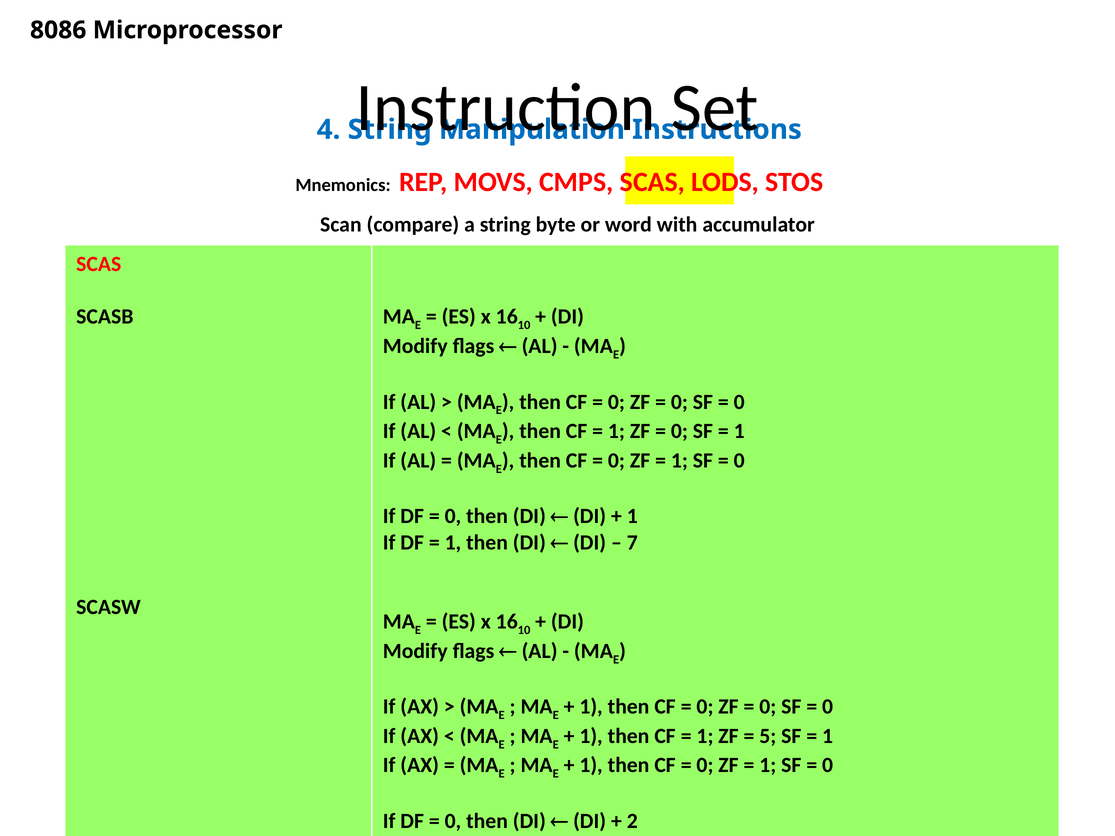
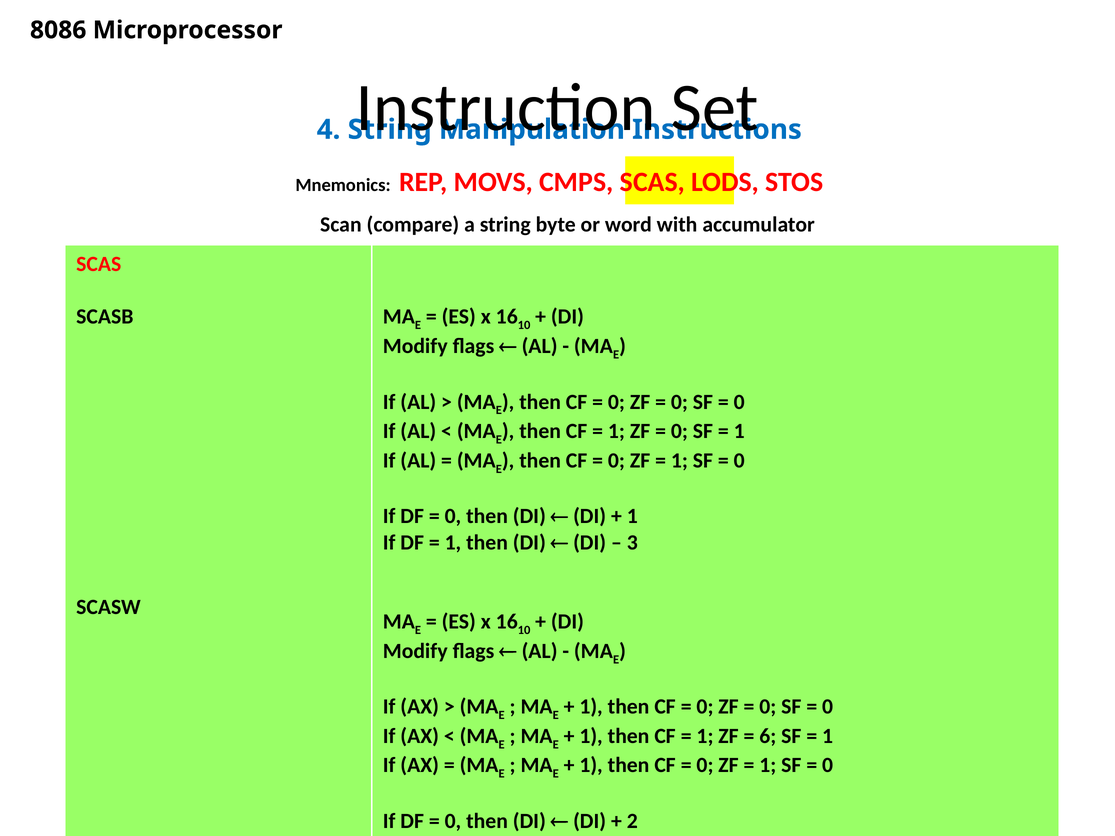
7: 7 -> 3 (632, 543)
5: 5 -> 6 (768, 736)
